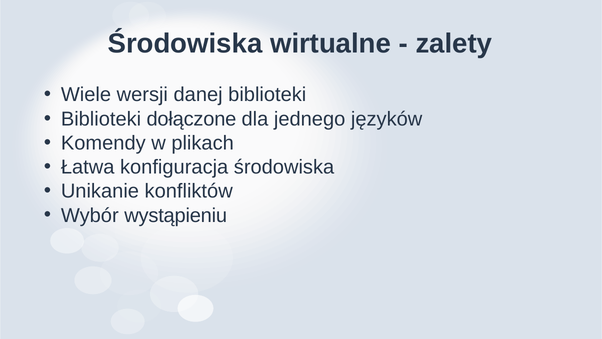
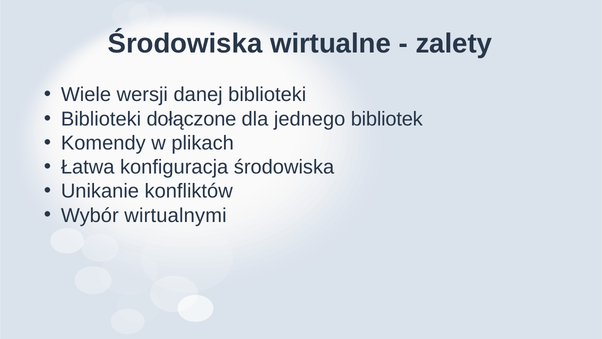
języków: języków -> bibliotek (387, 119)
wystąpieniu: wystąpieniu -> wirtualnymi (176, 215)
